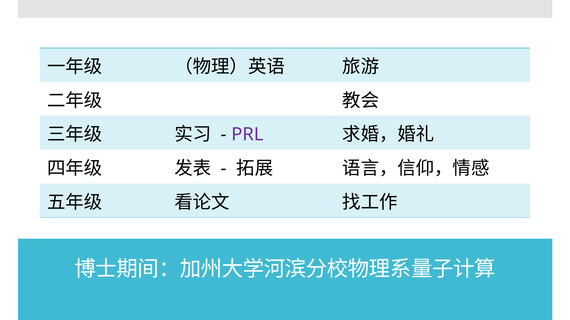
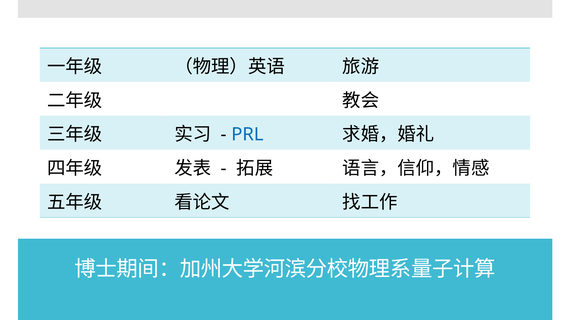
PRL colour: purple -> blue (247, 135)
